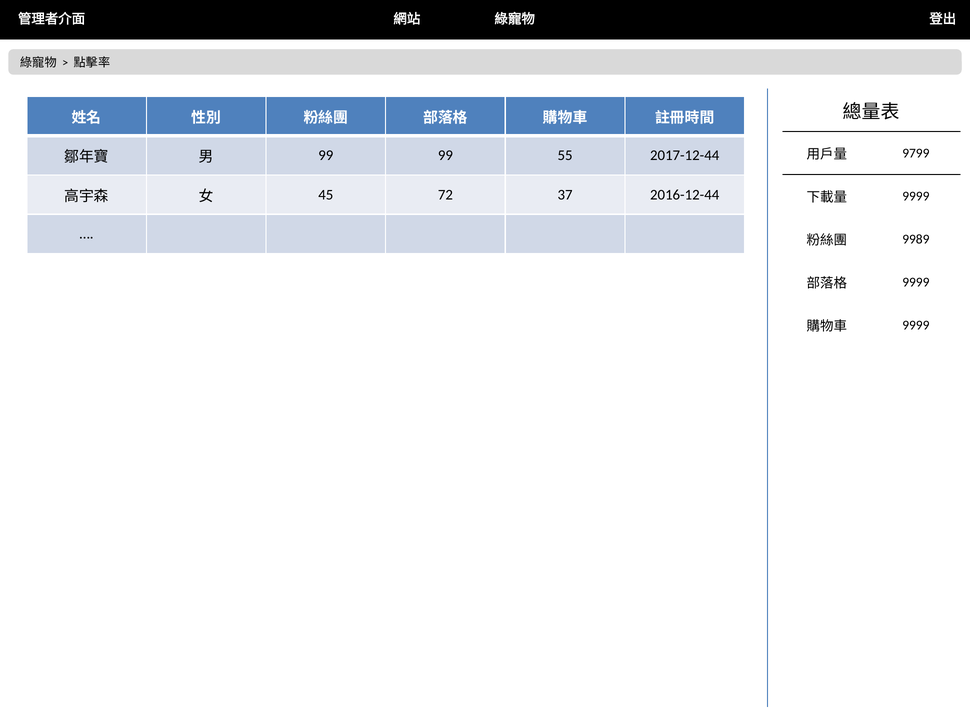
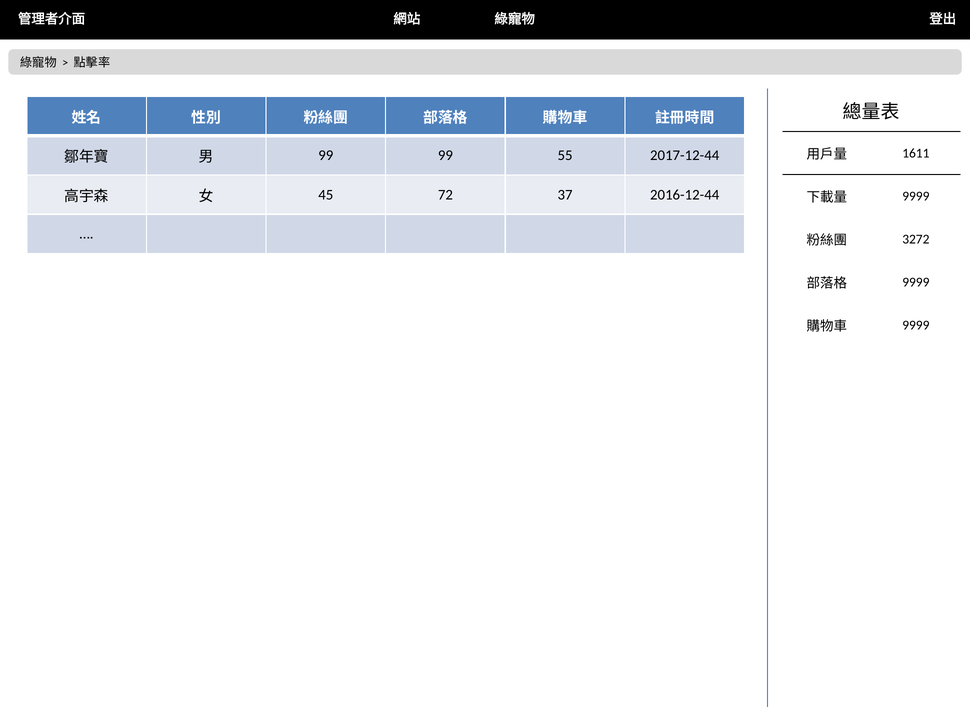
9799: 9799 -> 1611 (916, 153)
9989: 9989 -> 3272 (916, 239)
